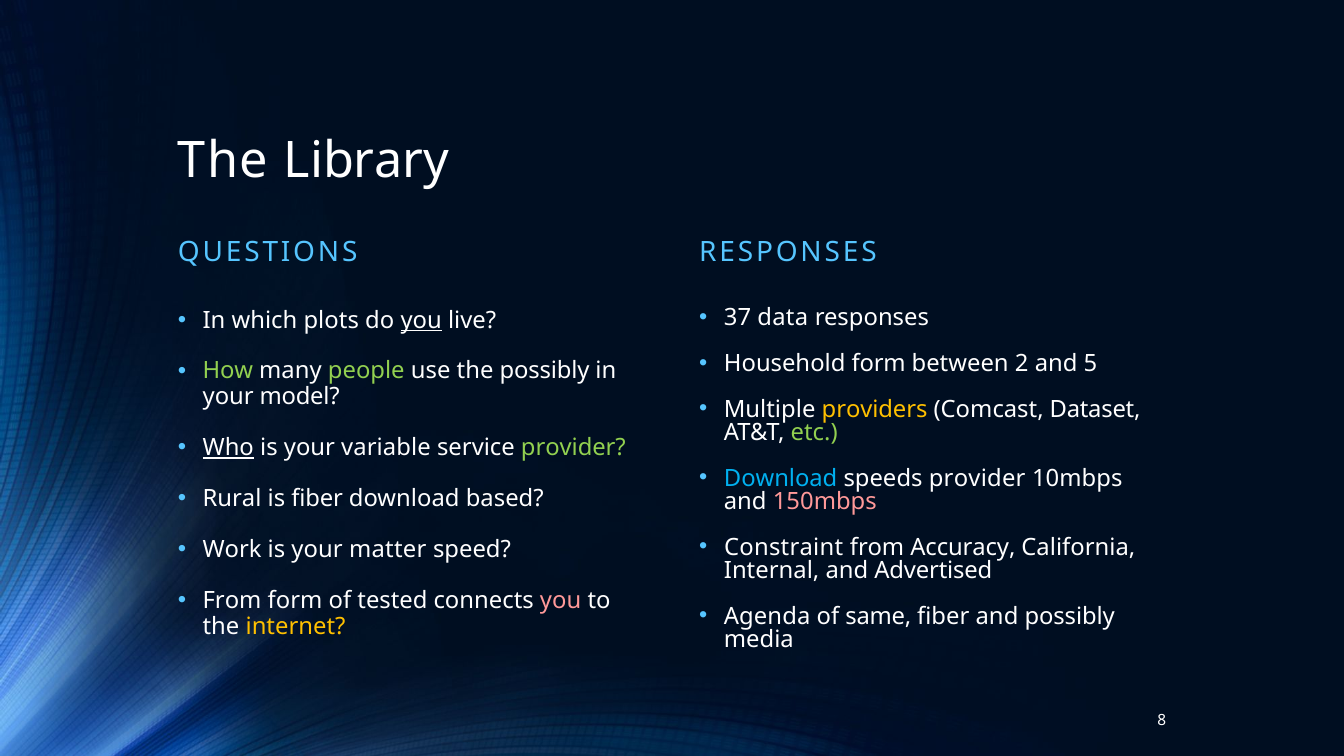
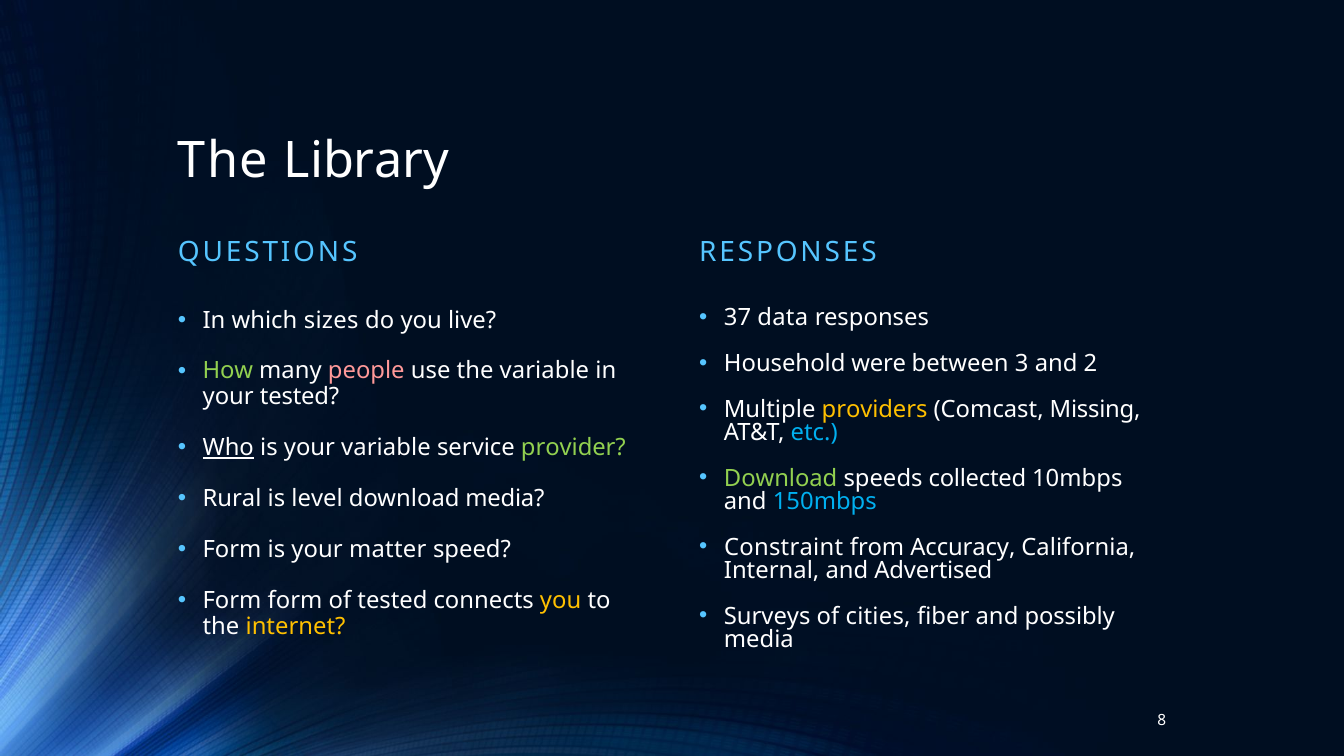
plots: plots -> sizes (331, 320)
you underline: present -> none (421, 320)
Household form: form -> were (879, 364)
2: 2 -> 3 (1022, 364)
5: 5 -> 2 (1090, 364)
people colour: light green -> pink (366, 371)
the possibly: possibly -> variable (544, 371)
your model: model -> tested (300, 397)
Dataset: Dataset -> Missing (1095, 410)
etc colour: light green -> light blue (814, 433)
Download colour: light blue -> light green (781, 479)
speeds provider: provider -> collected (977, 479)
is fiber: fiber -> level (317, 499)
download based: based -> media (505, 499)
150mbps colour: pink -> light blue (825, 502)
Work: Work -> Form (232, 550)
From: From -> Form (232, 601)
you colour: pink -> yellow (561, 601)
Agenda: Agenda -> Surveys (767, 617)
same: same -> cities (878, 617)
